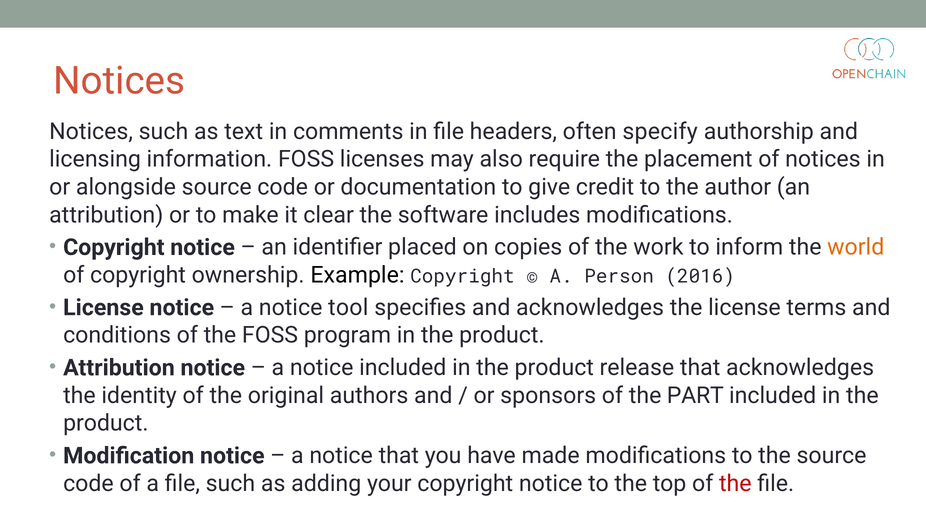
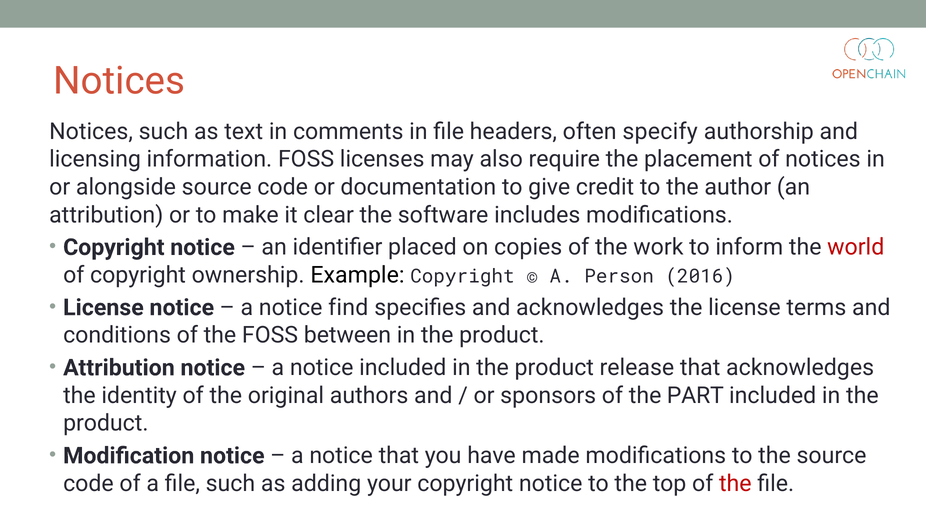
world colour: orange -> red (856, 247)
tool: tool -> find (348, 307)
program: program -> between (347, 335)
